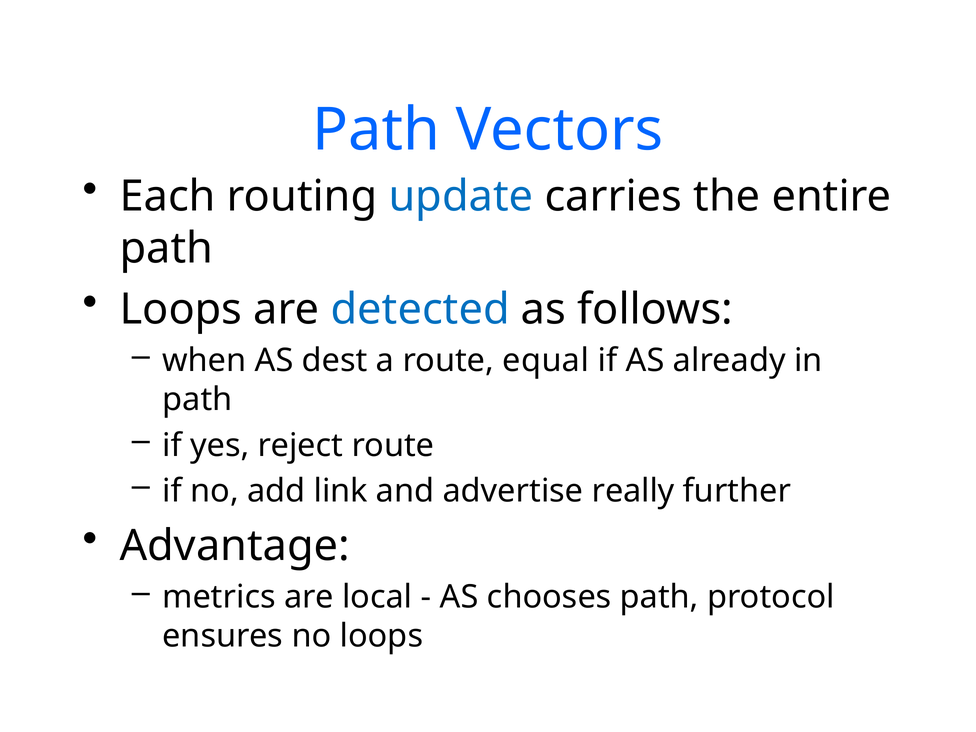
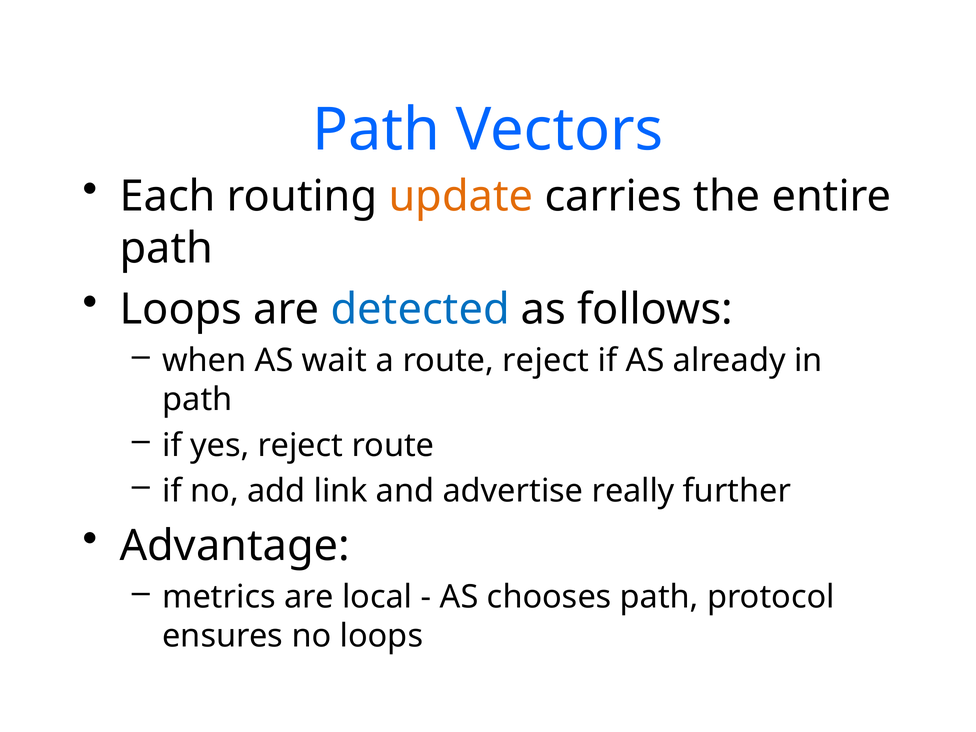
update colour: blue -> orange (461, 197)
dest: dest -> wait (334, 361)
route equal: equal -> reject (546, 361)
